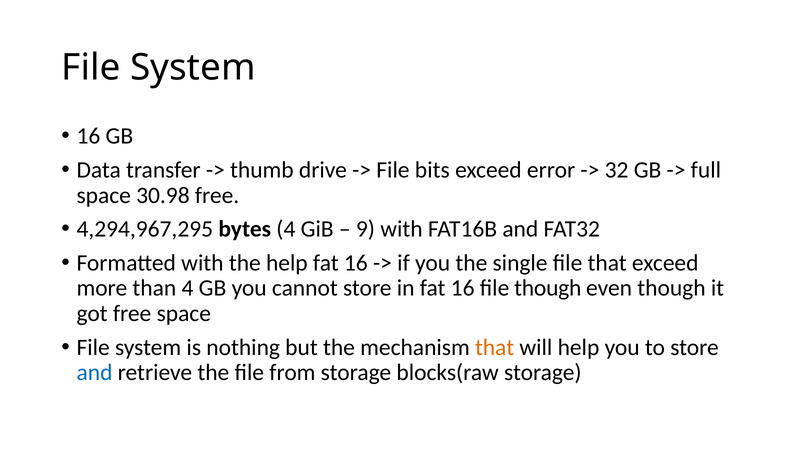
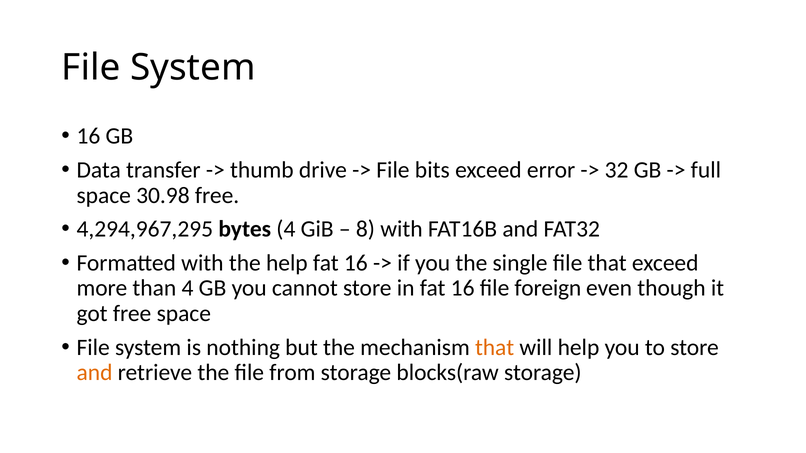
9: 9 -> 8 (365, 229)
file though: though -> foreign (548, 288)
and colour: blue -> orange (95, 373)
